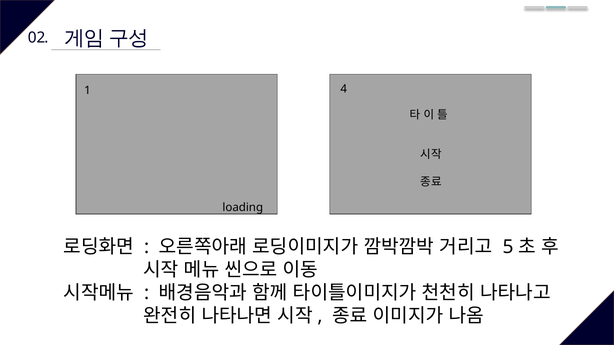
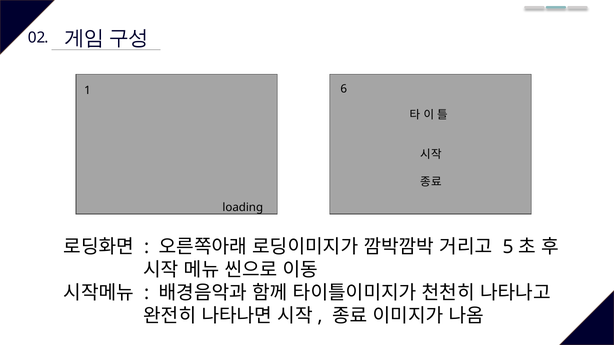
4: 4 -> 6 (344, 89)
